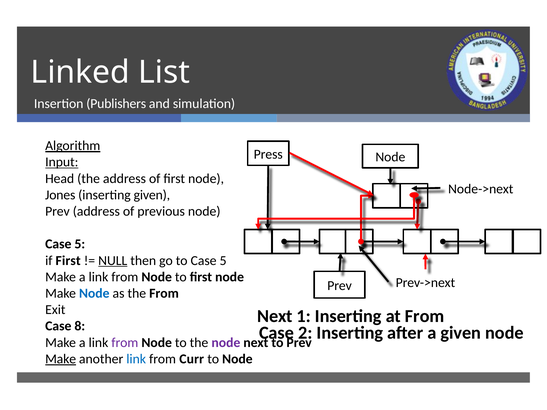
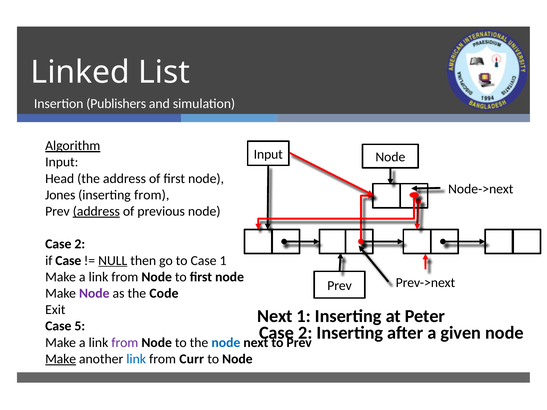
Press: Press -> Input (268, 154)
Input underline: present -> none (62, 162)
inserting given: given -> from (152, 195)
address underline: none -> present (96, 211)
5: 5 -> 2 (80, 244)
if First: First -> Case (68, 261)
to Case 5: 5 -> 1 (223, 261)
Node colour: blue -> purple (94, 293)
the From: From -> Code (164, 293)
at From: From -> Peter (425, 316)
8: 8 -> 5 (80, 326)
node colour: purple -> blue (226, 343)
